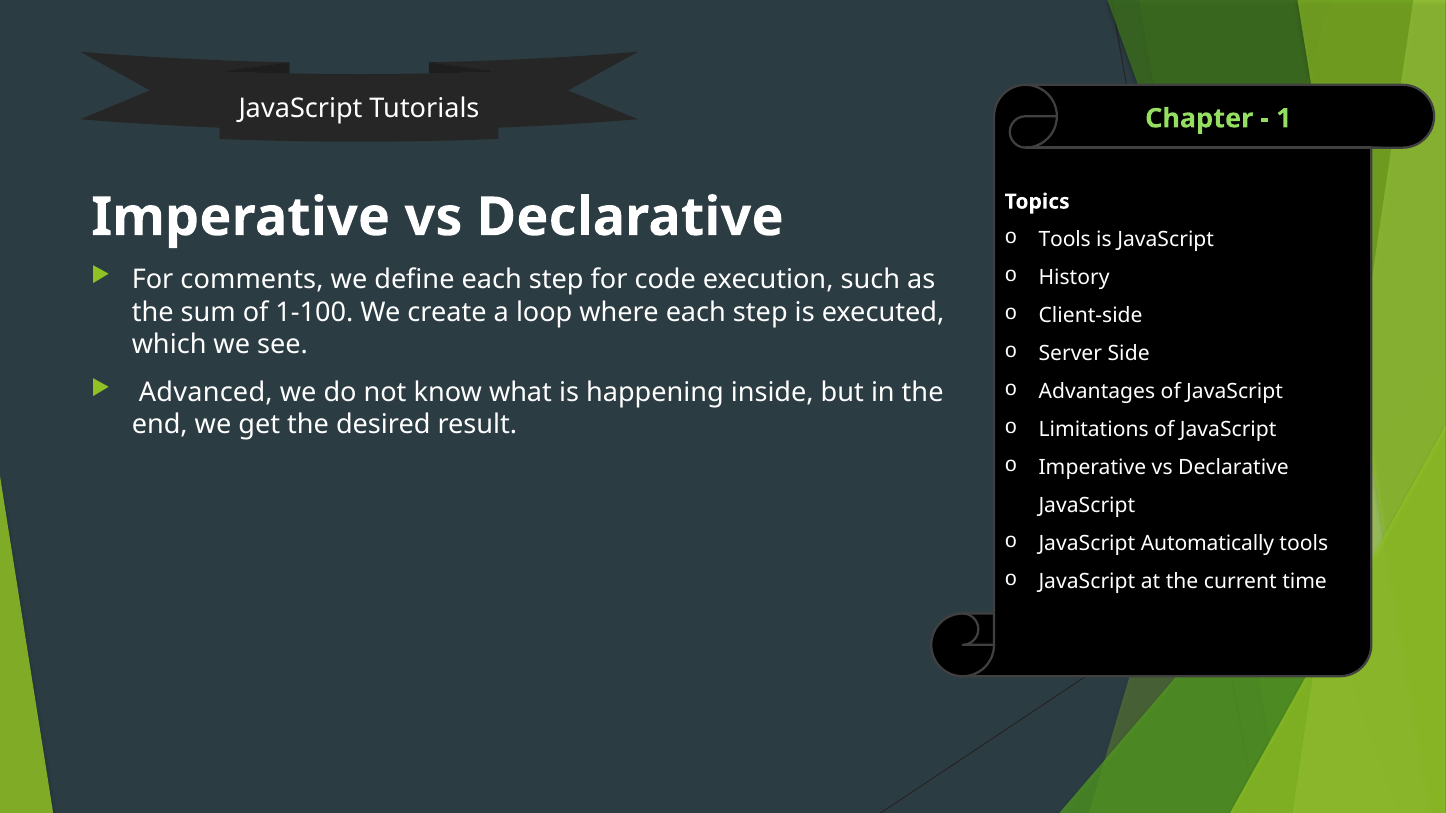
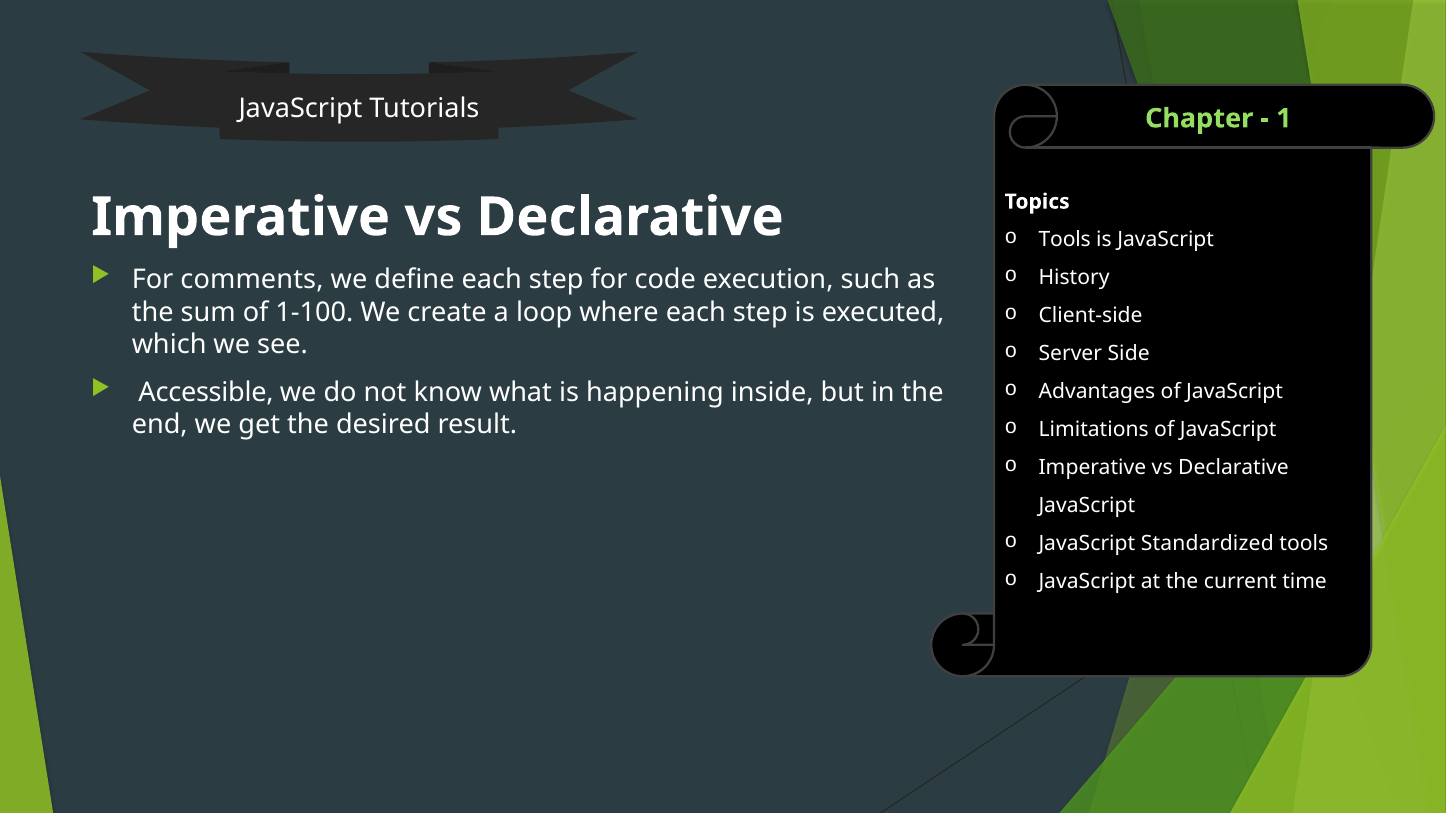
Advanced: Advanced -> Accessible (206, 393)
Automatically: Automatically -> Standardized (1207, 543)
